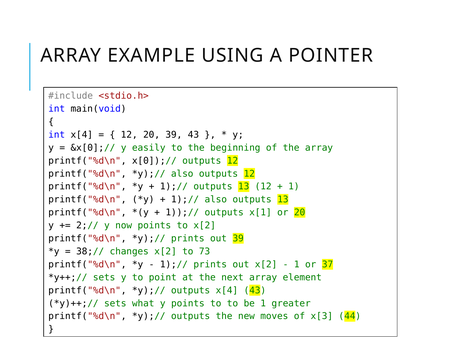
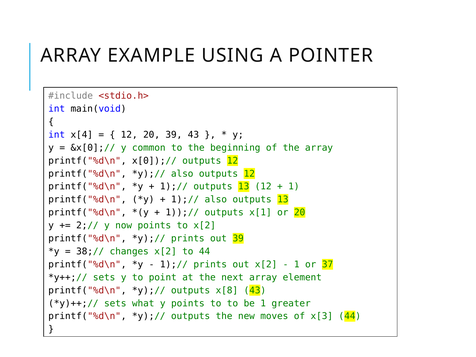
easily: easily -> common (149, 148)
to 73: 73 -> 44 (205, 251)
outputs x[4: x[4 -> x[8 (227, 290)
